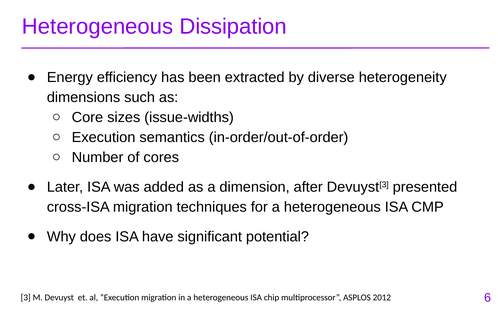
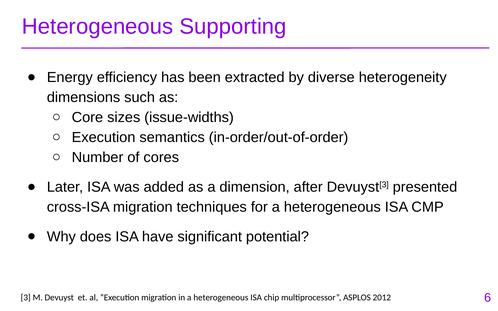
Dissipation: Dissipation -> Supporting (233, 27)
